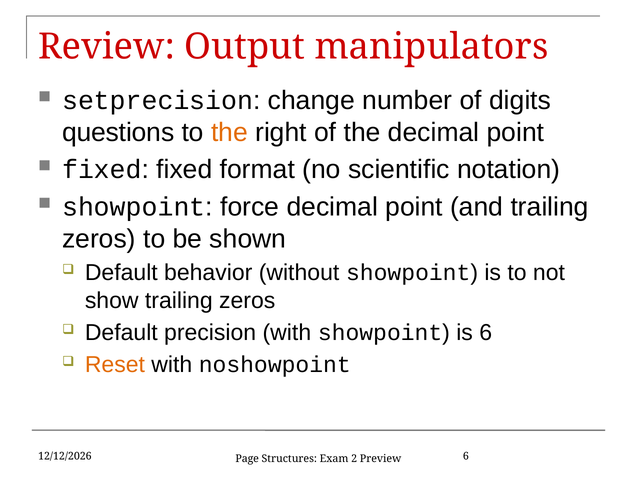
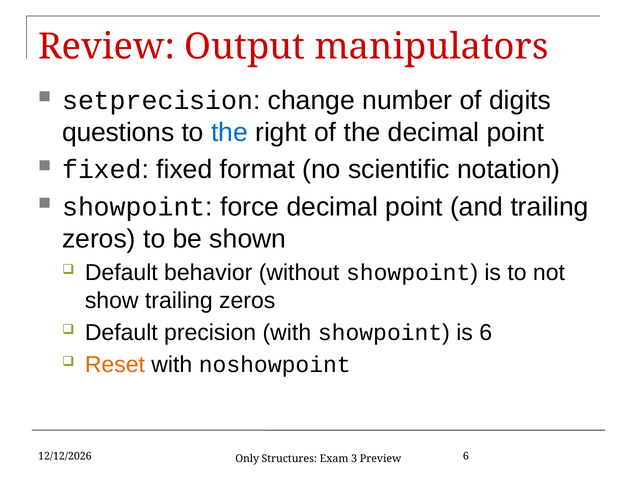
the colour: orange -> blue (229, 132)
Page: Page -> Only (247, 458)
2: 2 -> 3 (354, 458)
